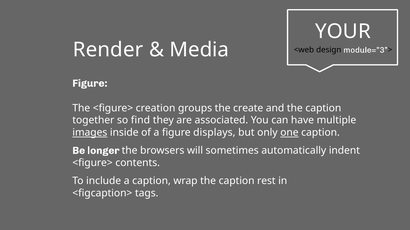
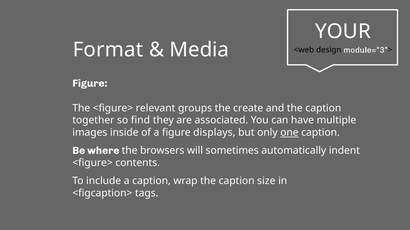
Render: Render -> Format (108, 50)
creation: creation -> relevant (156, 108)
images underline: present -> none (90, 133)
longer: longer -> where (103, 151)
rest: rest -> size (266, 181)
